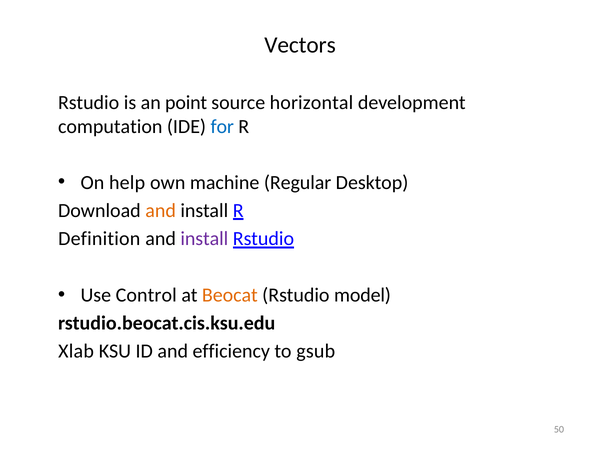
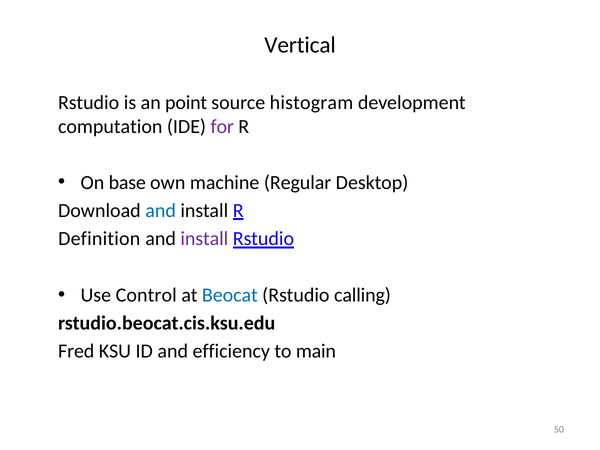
Vectors: Vectors -> Vertical (300, 45)
horizontal: horizontal -> histogram (311, 103)
for colour: blue -> purple (222, 127)
help: help -> base (127, 182)
and colour: orange -> blue (161, 210)
Beocat colour: orange -> blue (230, 295)
model: model -> calling (362, 295)
Xlab: Xlab -> Fred (76, 351)
gsub: gsub -> main (316, 351)
